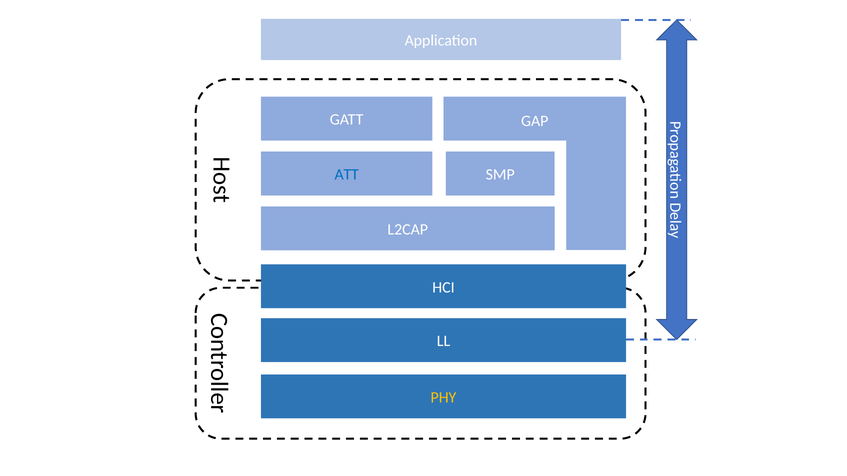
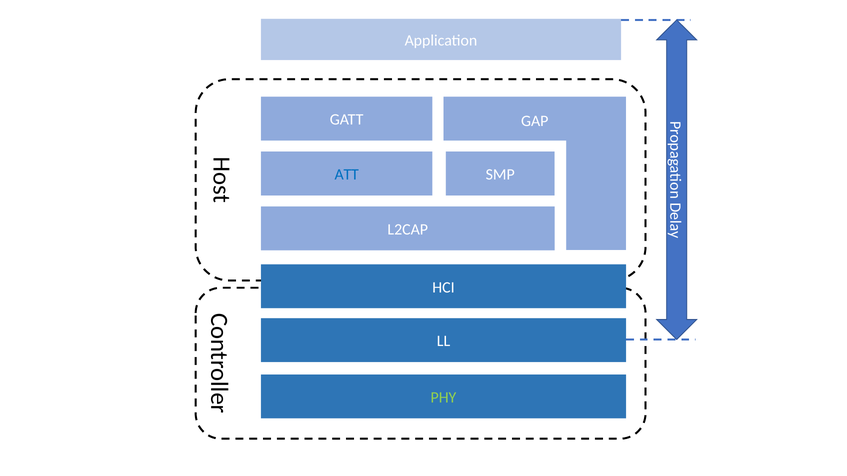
PHY colour: yellow -> light green (443, 398)
